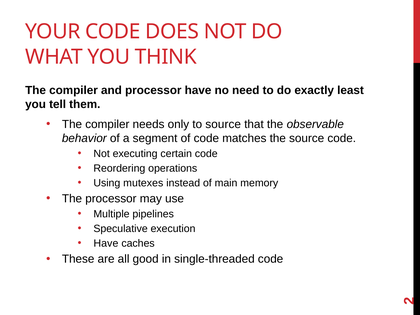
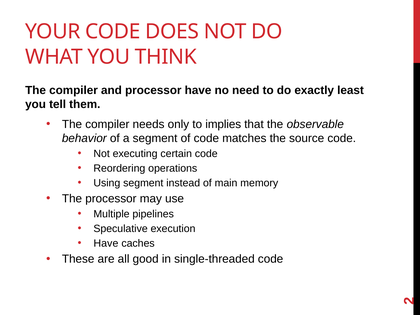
to source: source -> implies (223, 124)
Using mutexes: mutexes -> segment (143, 183)
